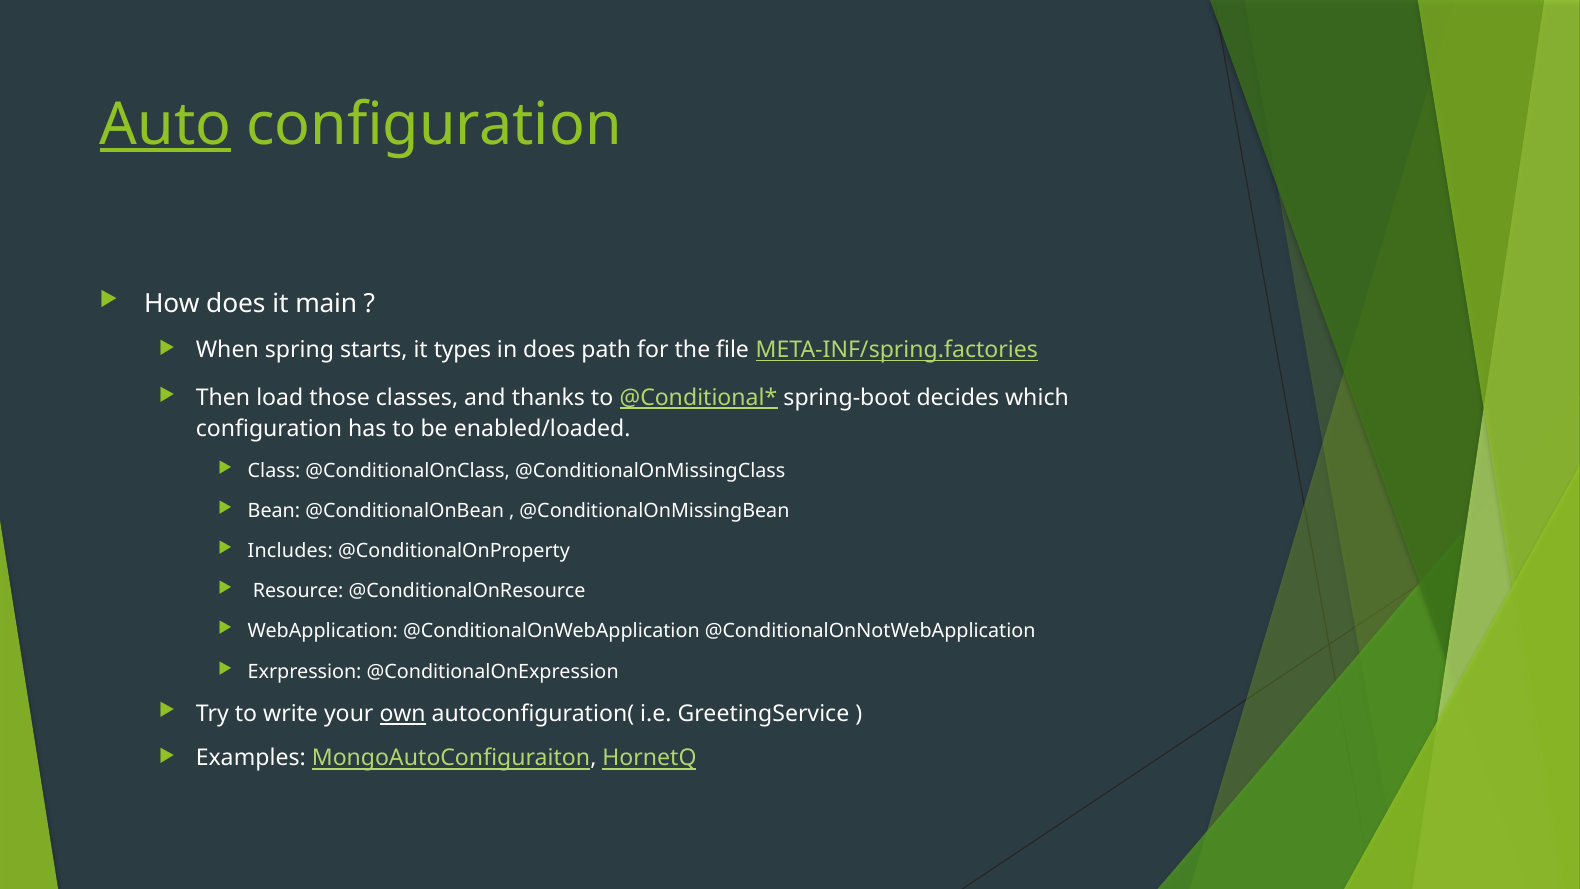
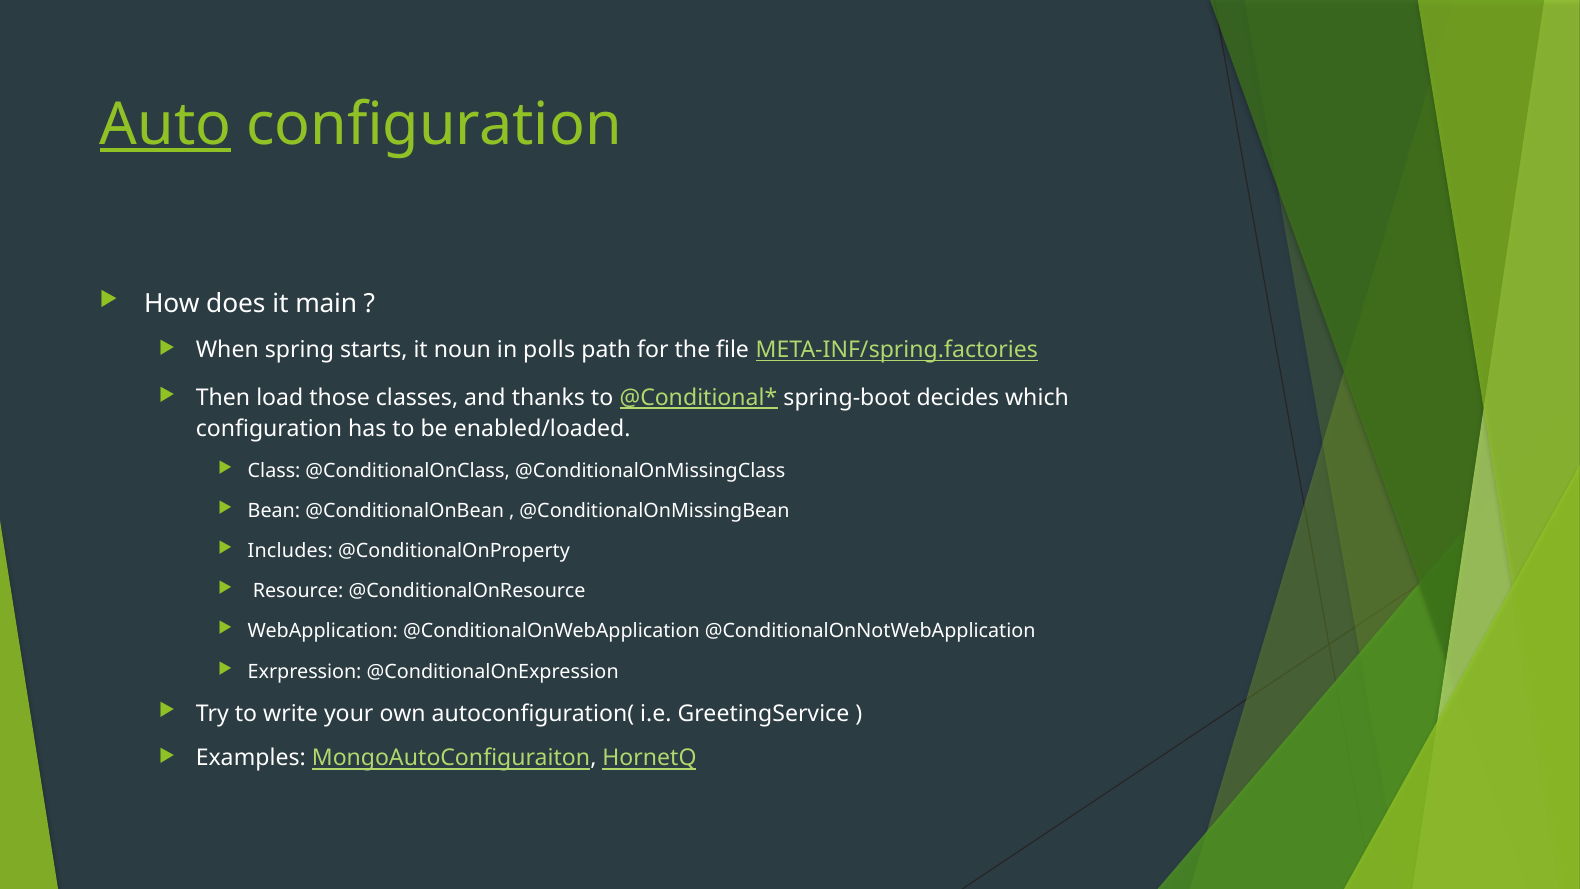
types: types -> noun (462, 349)
in does: does -> polls (549, 349)
own underline: present -> none (403, 714)
